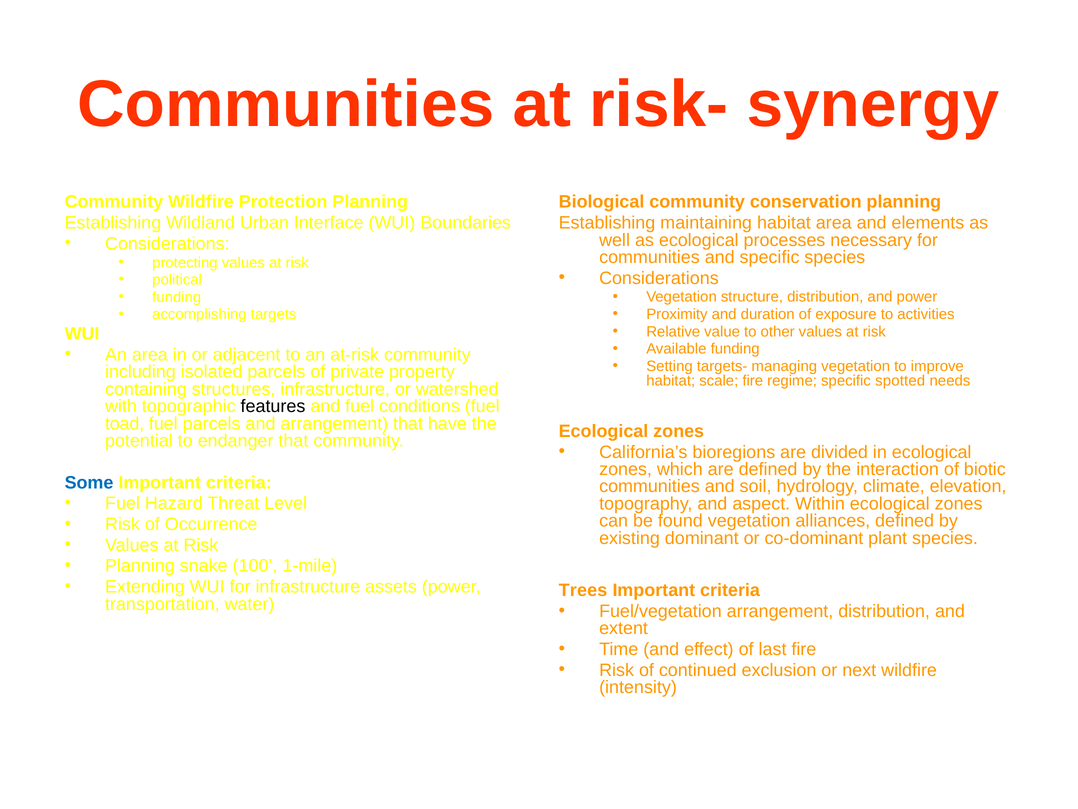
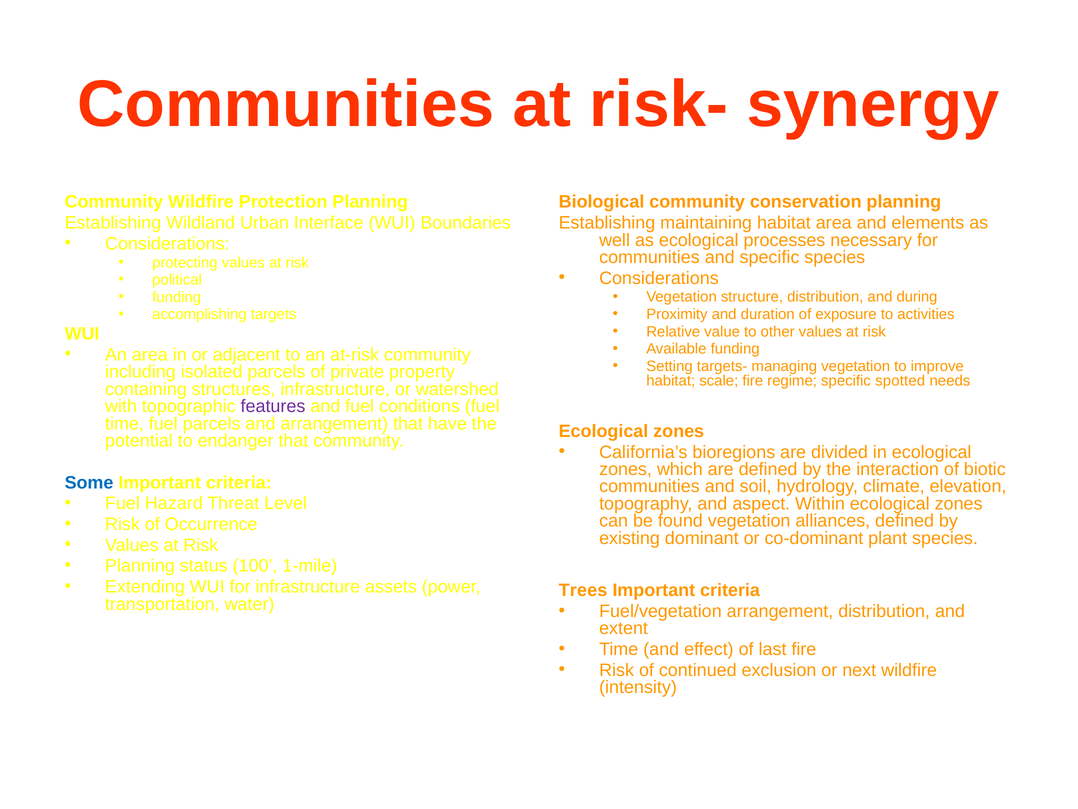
and power: power -> during (917, 297)
features colour: black -> purple (273, 406)
toad: toad -> time (125, 423)
snake: snake -> status (204, 566)
